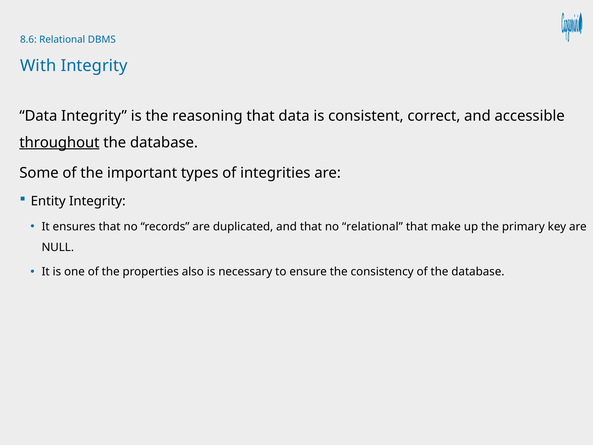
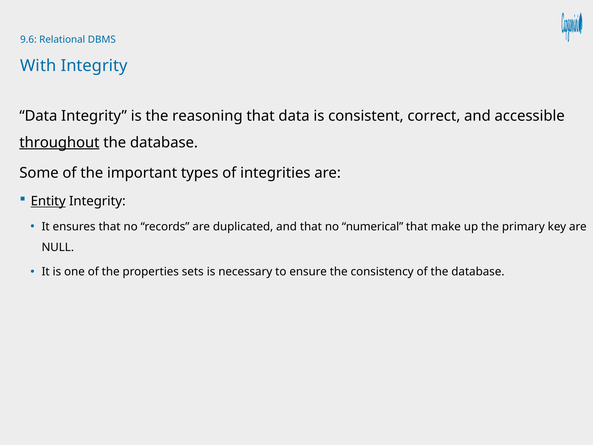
8.6: 8.6 -> 9.6 (28, 40)
Entity underline: none -> present (48, 201)
no relational: relational -> numerical (373, 226)
also: also -> sets (193, 272)
